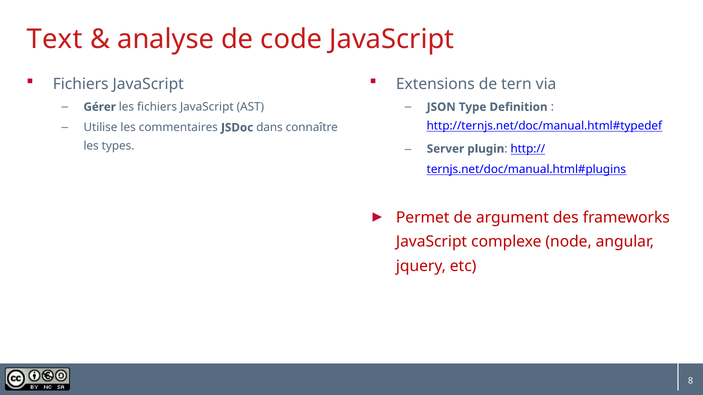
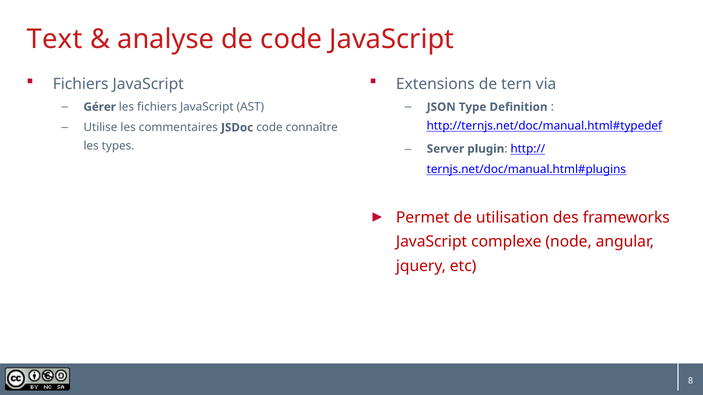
JSDoc dans: dans -> code (269, 128)
argument: argument -> utilisation (512, 218)
